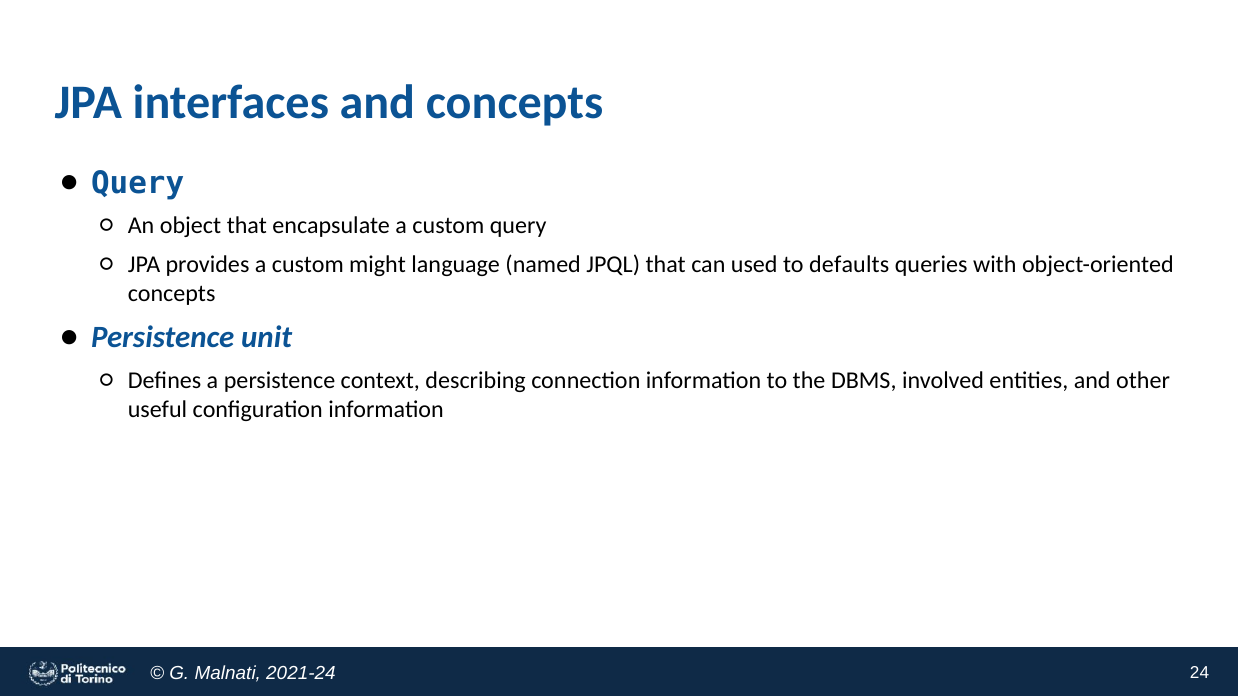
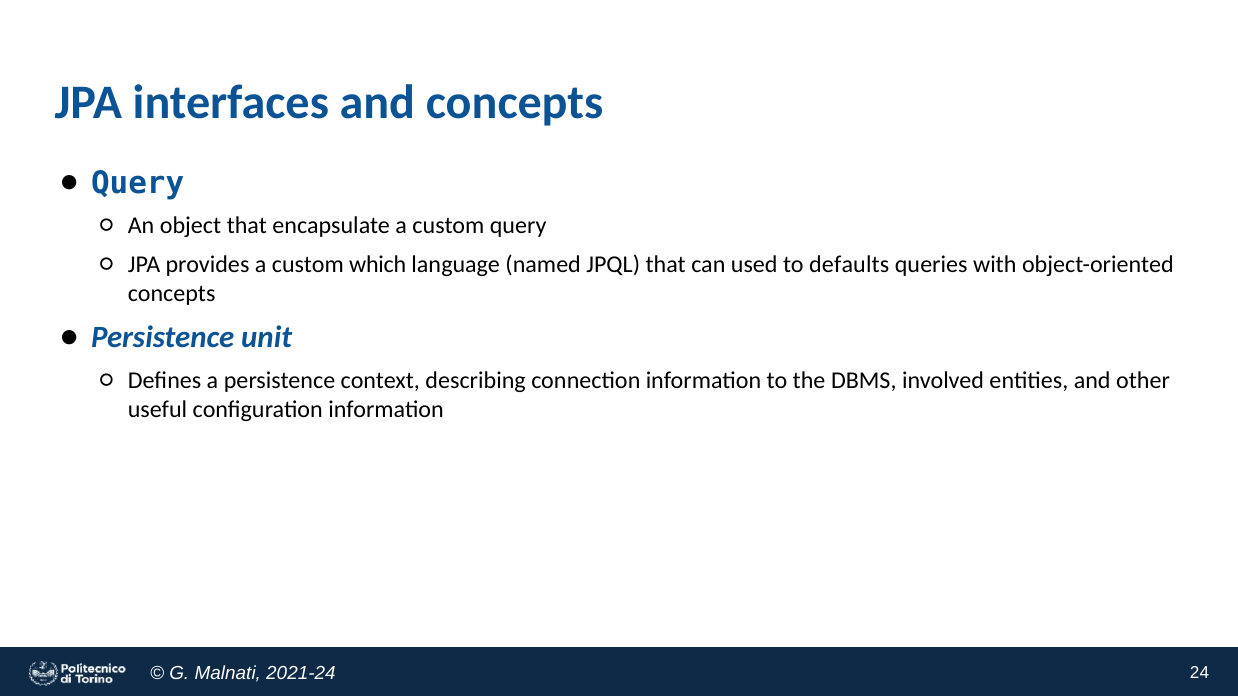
might: might -> which (378, 265)
